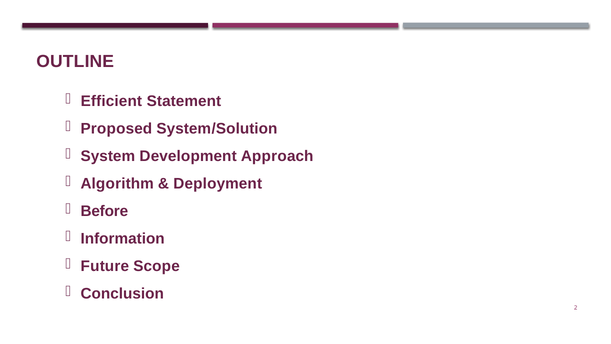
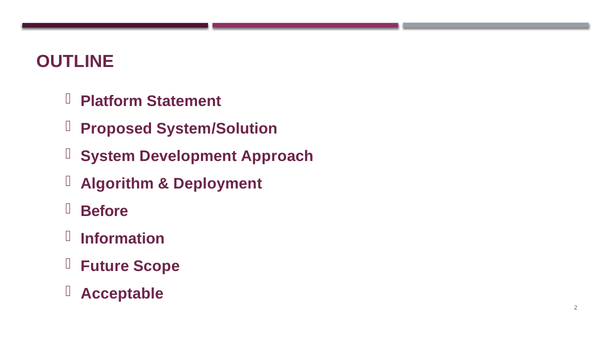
Efficient: Efficient -> Platform (111, 101)
Conclusion: Conclusion -> Acceptable (122, 294)
